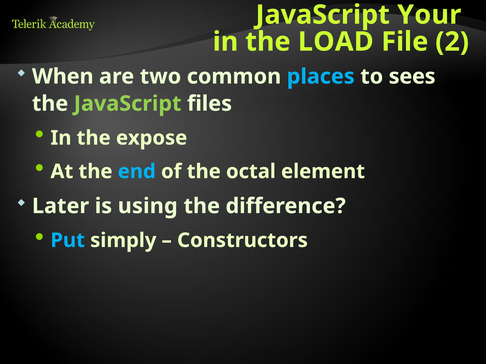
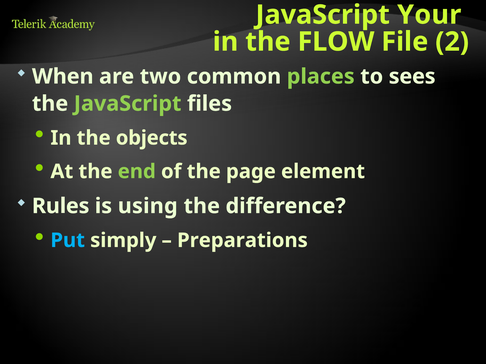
LOAD: LOAD -> FLOW (336, 42)
places colour: light blue -> light green (321, 77)
expose: expose -> objects (152, 138)
end colour: light blue -> light green (137, 172)
octal: octal -> page (251, 172)
Later: Later -> Rules (61, 206)
Constructors: Constructors -> Preparations (242, 241)
